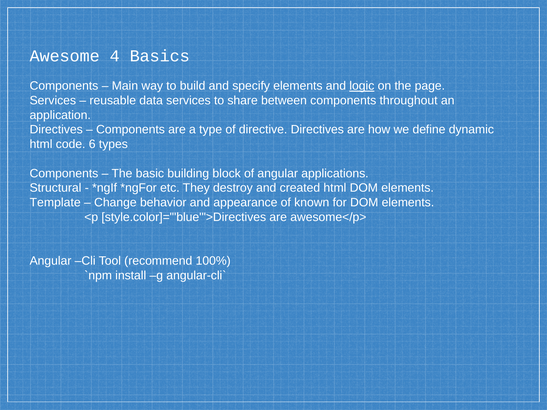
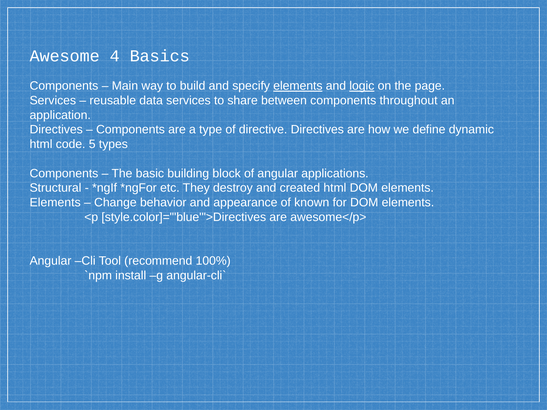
elements underline: none -> present (298, 86)
6: 6 -> 5 (92, 144)
Template: Template -> Elements (55, 203)
